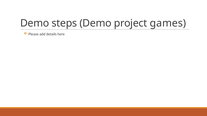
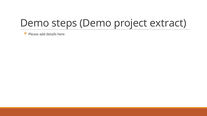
games: games -> extract (168, 23)
